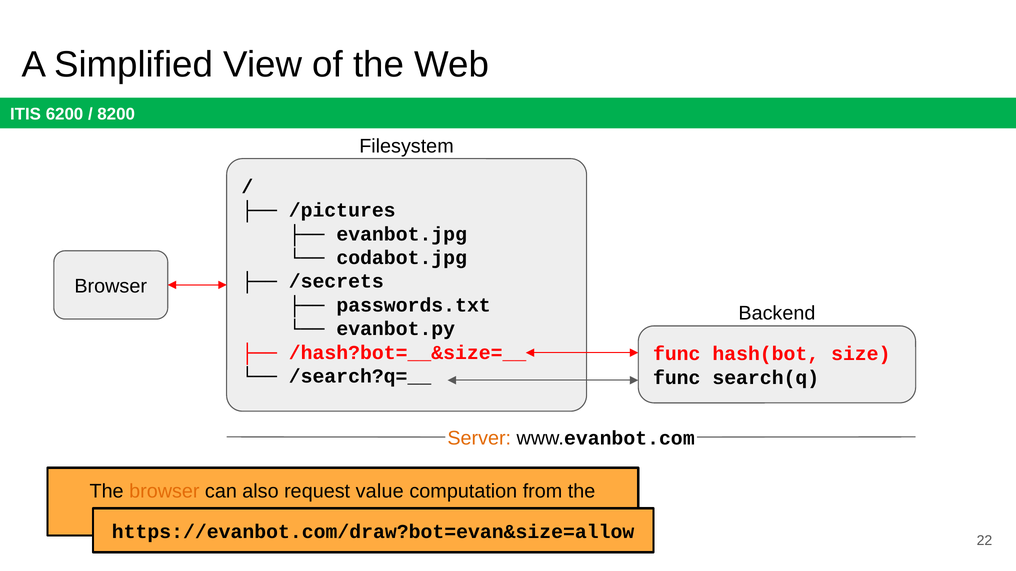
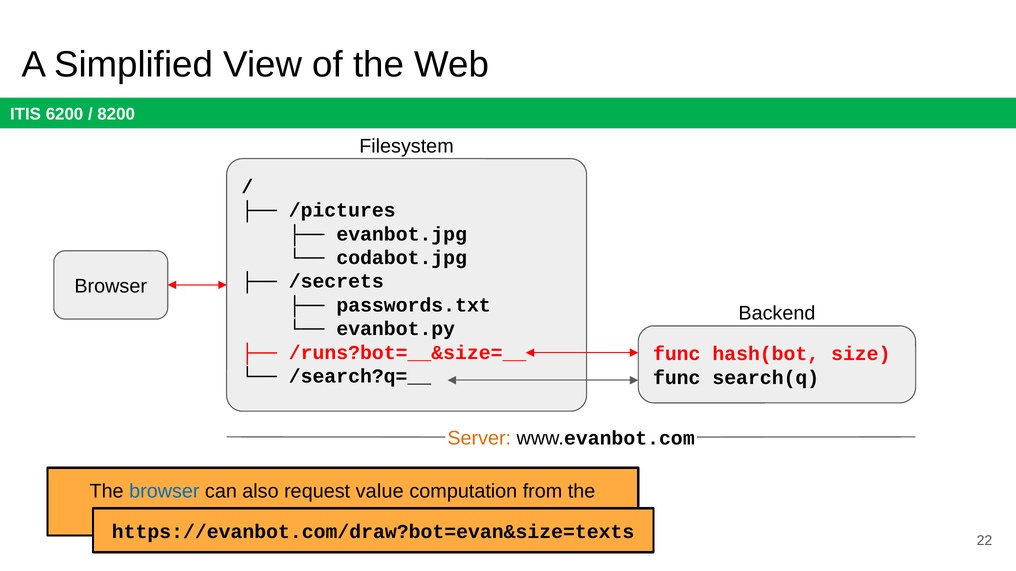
/hash?bot=__&size=__: /hash?bot=__&size=__ -> /runs?bot=__&size=__ (408, 353)
browser colour: orange -> blue (164, 492)
https://evanbot.com/draw?bot=evan&size=allow: https://evanbot.com/draw?bot=evan&size=allow -> https://evanbot.com/draw?bot=evan&size=texts (373, 532)
